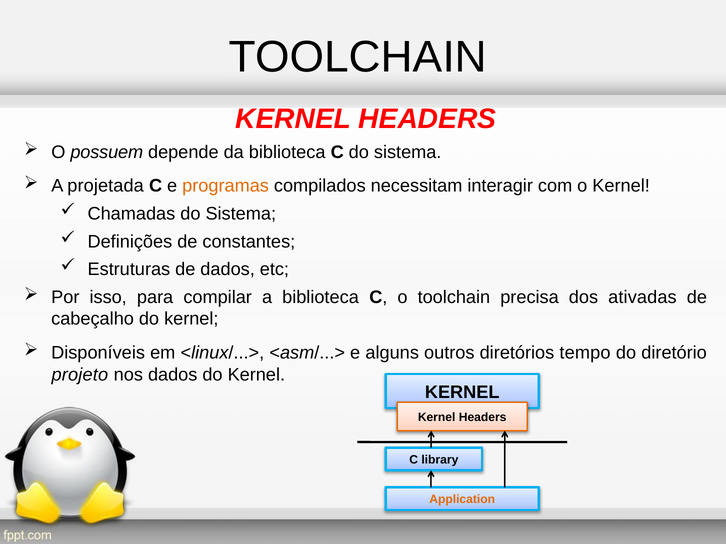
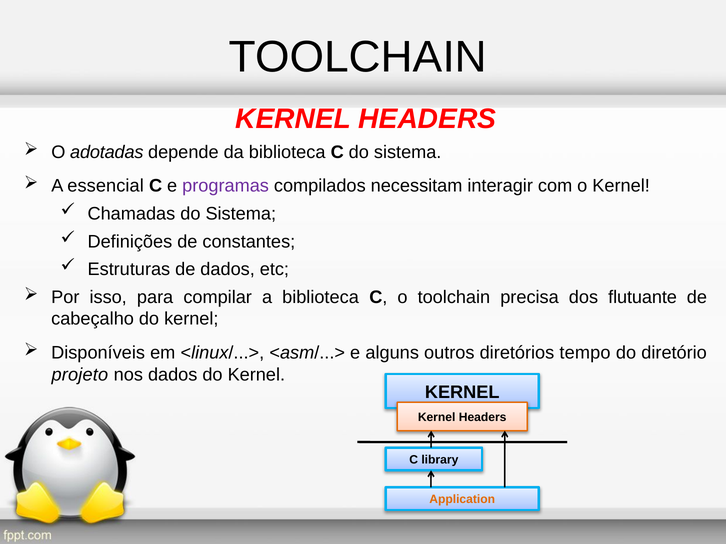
possuem: possuem -> adotadas (107, 152)
projetada: projetada -> essencial (106, 186)
programas colour: orange -> purple (226, 186)
ativadas: ativadas -> flutuante (643, 297)
